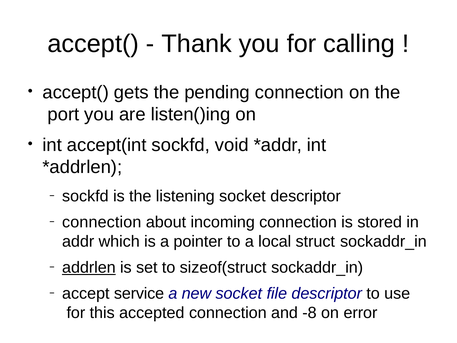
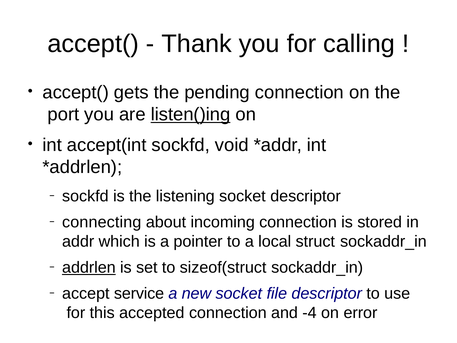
listen()ing underline: none -> present (191, 115)
connection: connection -> connecting (102, 222)
-8: -8 -> -4 (309, 313)
